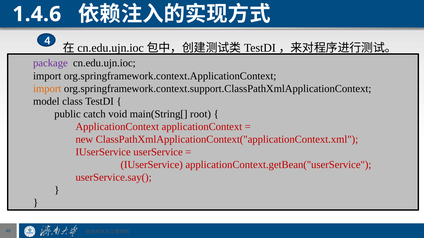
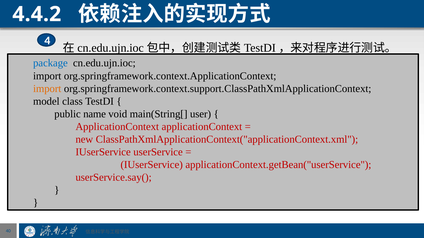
1.4.6: 1.4.6 -> 4.4.2 (37, 14)
package colour: purple -> blue (50, 63)
catch: catch -> name (95, 114)
root: root -> user (201, 114)
